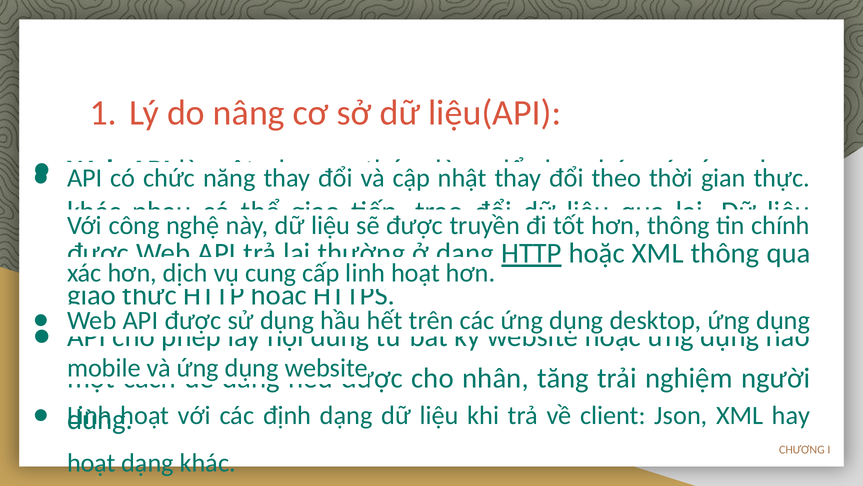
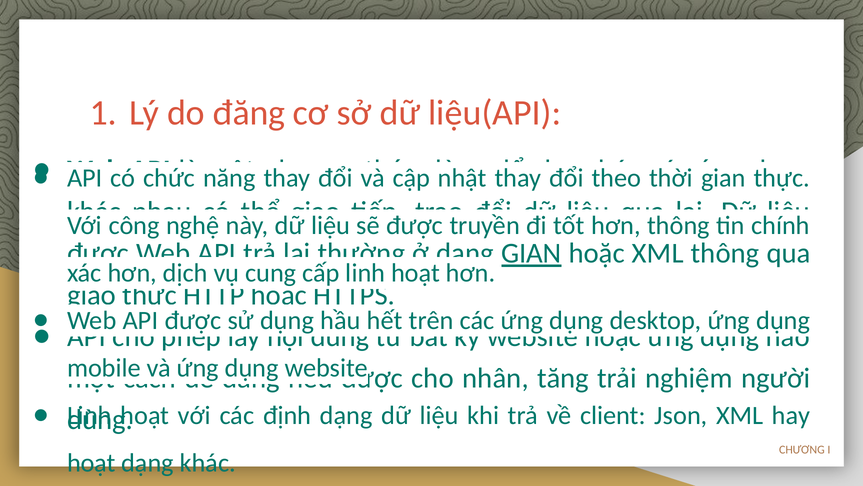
nâng: nâng -> đăng (249, 113)
HTTP: HTTP -> GIAN (531, 253)
